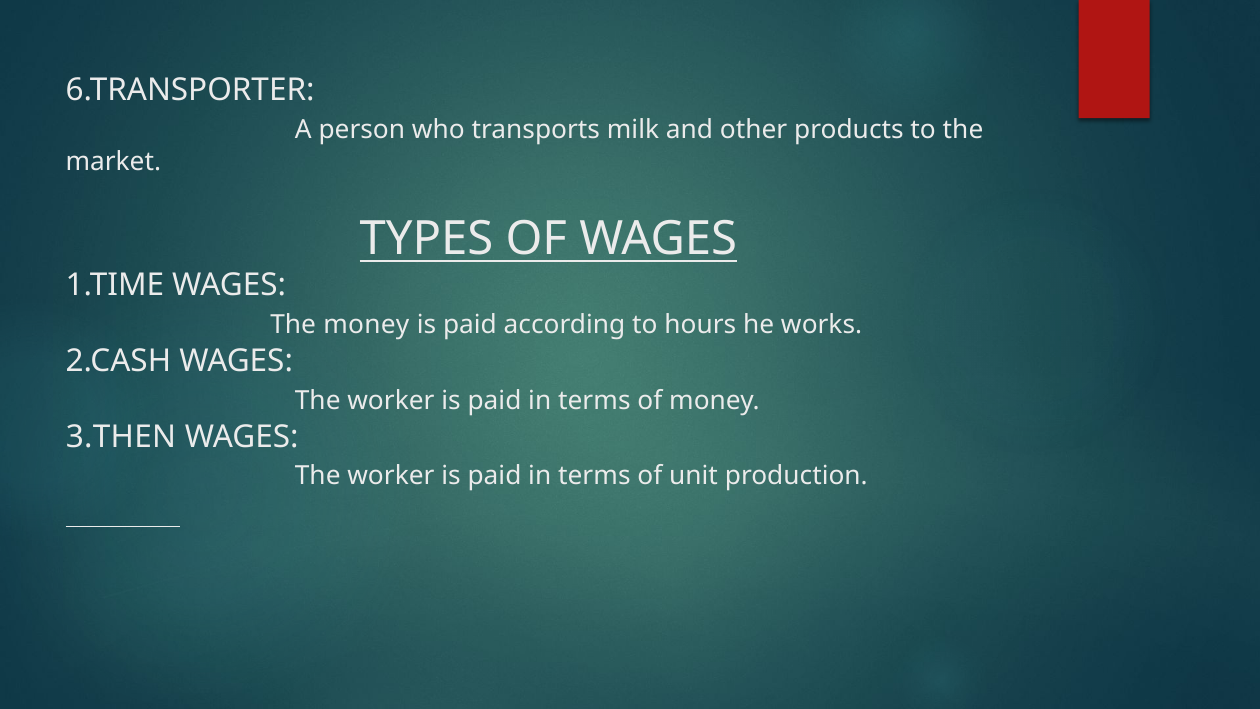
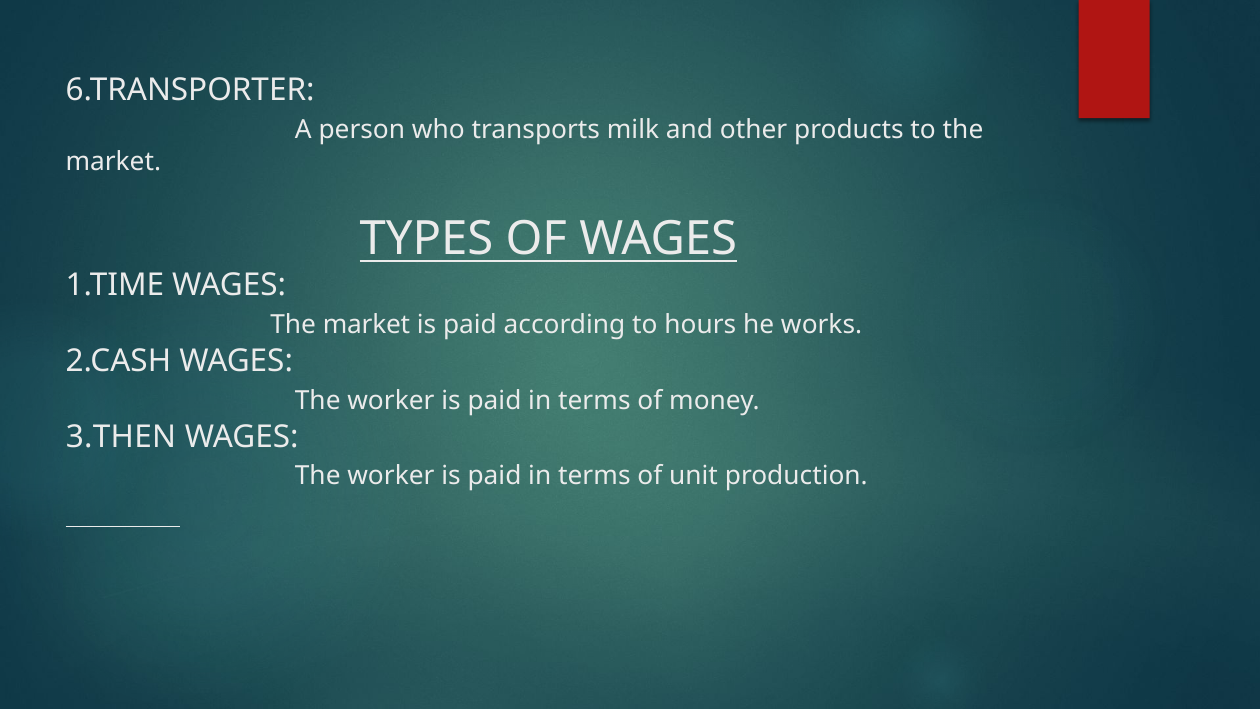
money: money -> market (366, 325)
